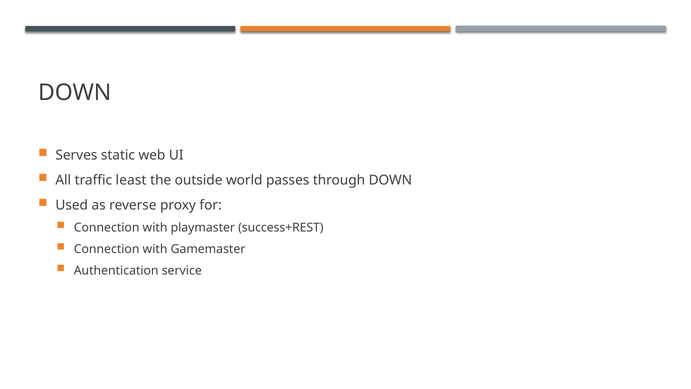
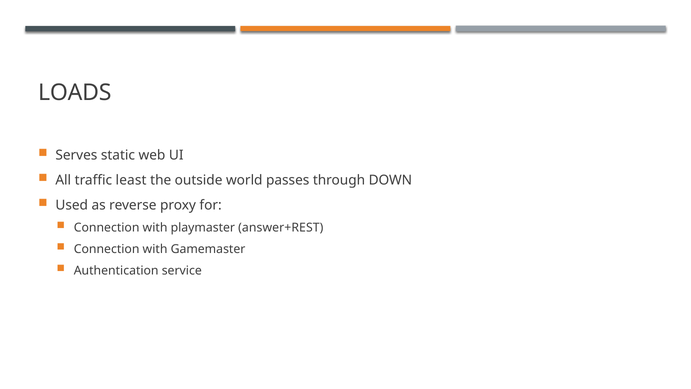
DOWN: DOWN -> LOADS (75, 92)
success+REST: success+REST -> answer+REST (281, 227)
